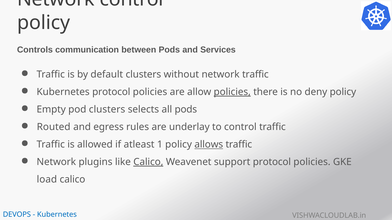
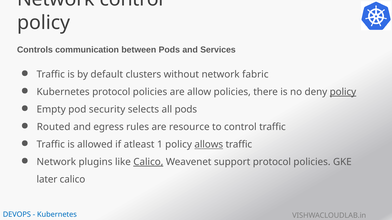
network traffic: traffic -> fabric (255, 75)
policies underline: present -> none (232, 92)
policy underline: none -> present (343, 92)
pod clusters: clusters -> security (107, 110)
underlay: underlay -> resource (189, 127)
load: load -> later (47, 180)
